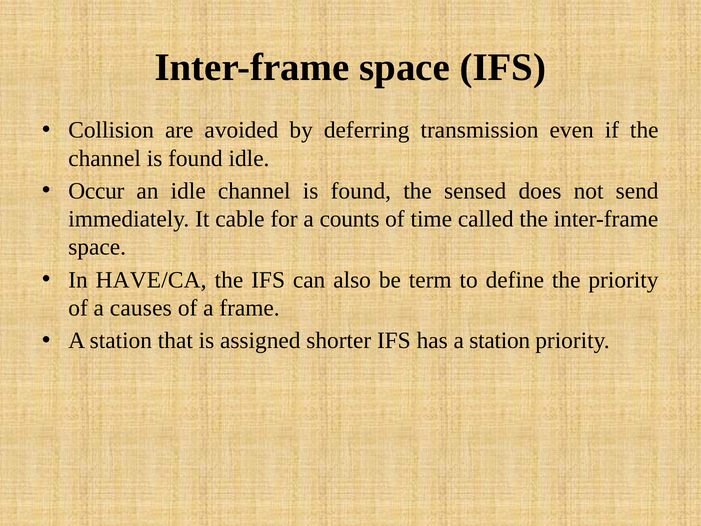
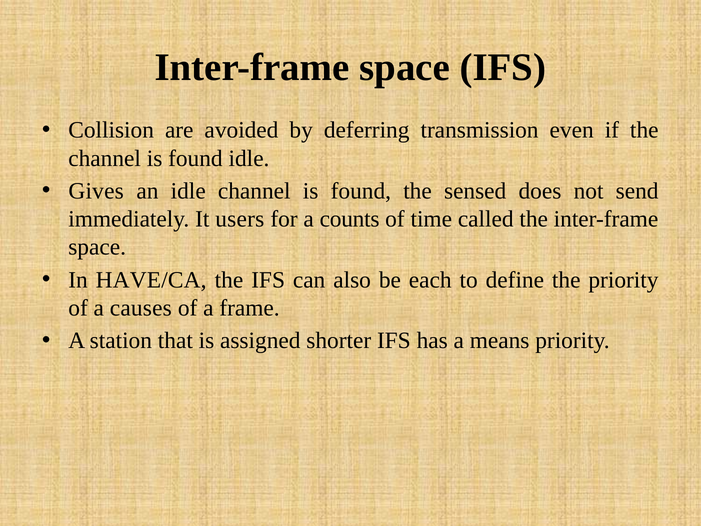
Occur: Occur -> Gives (96, 191)
cable: cable -> users (240, 219)
term: term -> each (430, 280)
has a station: station -> means (500, 340)
